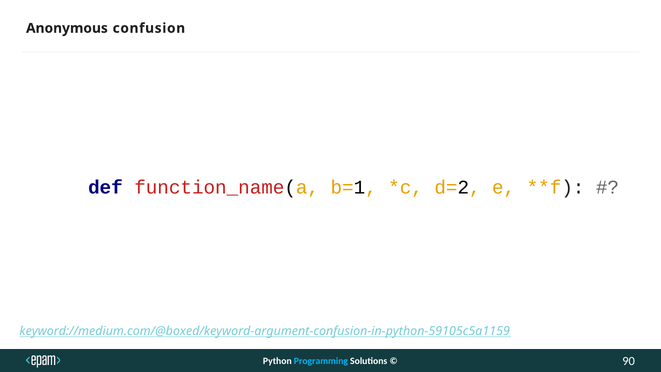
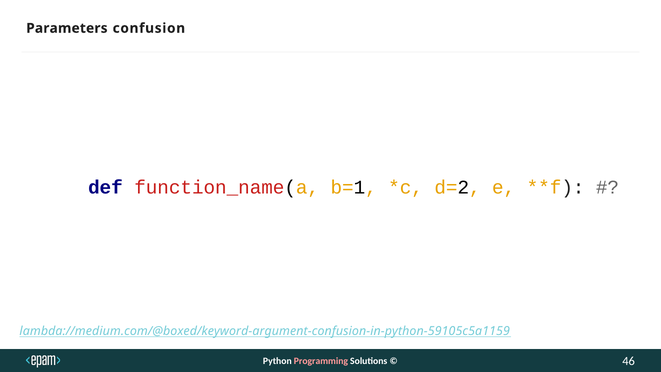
Anonymous: Anonymous -> Parameters (67, 28)
keyword://medium.com/@boxed/keyword-argument-confusion-in-python-59105c5a1159: keyword://medium.com/@boxed/keyword-argument-confusion-in-python-59105c5a1159 -> lambda://medium.com/@boxed/keyword-argument-confusion-in-python-59105c5a1159 (265, 331)
Programming colour: light blue -> pink (321, 361)
90: 90 -> 46 (629, 361)
